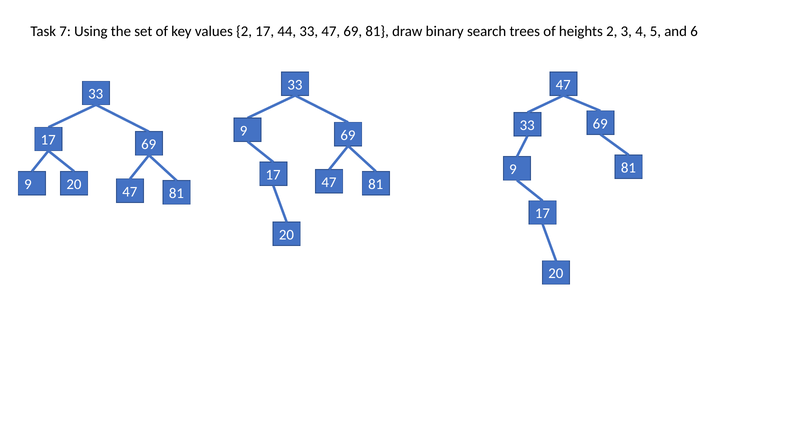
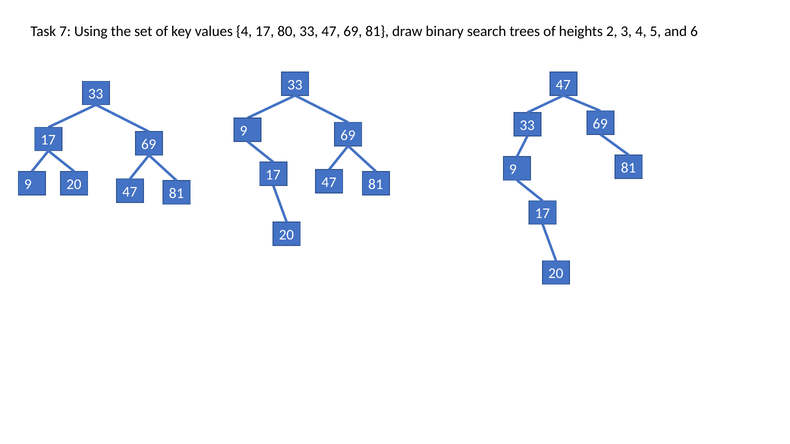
values 2: 2 -> 4 (244, 31)
44: 44 -> 80 (287, 31)
